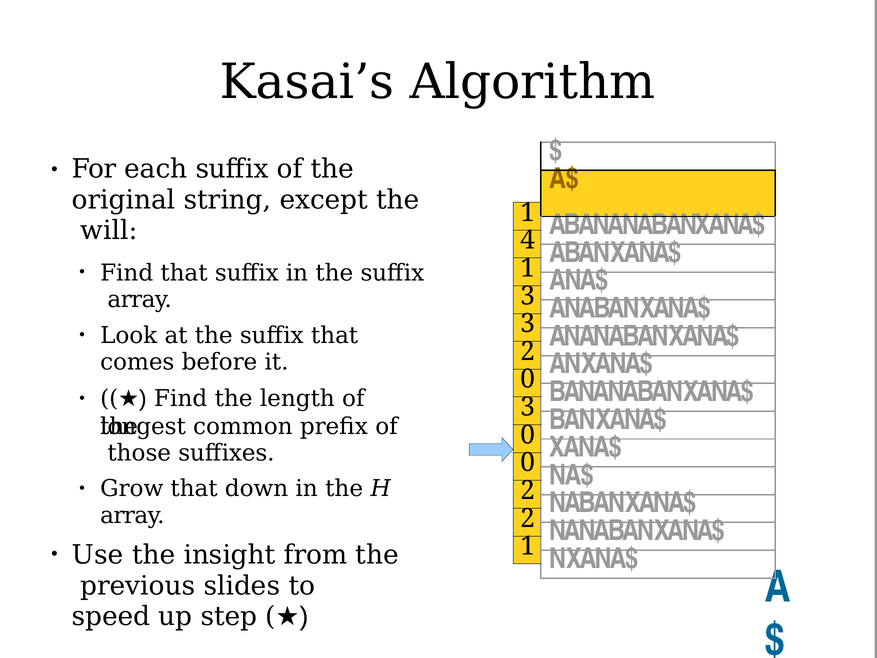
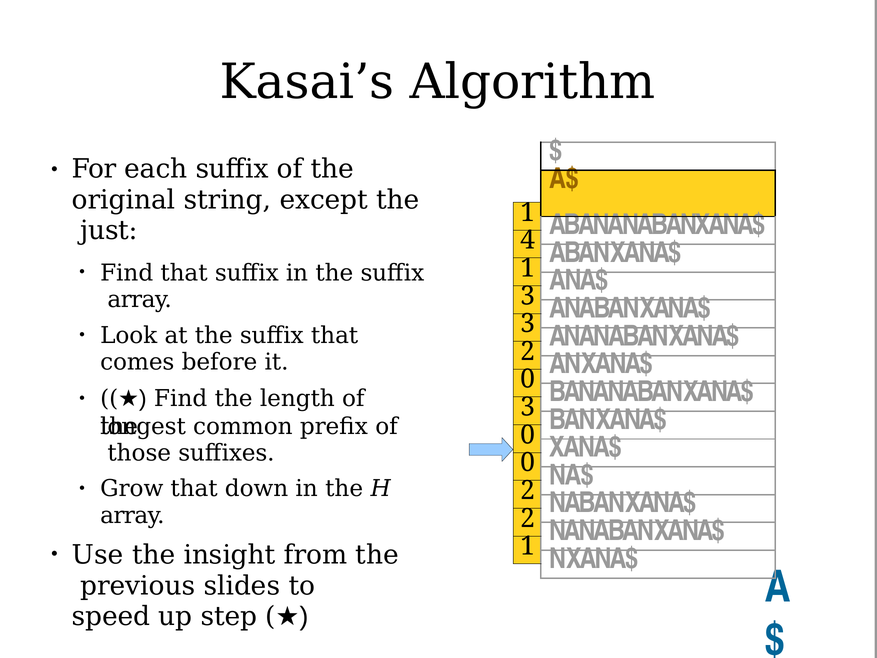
will: will -> just (109, 231)
